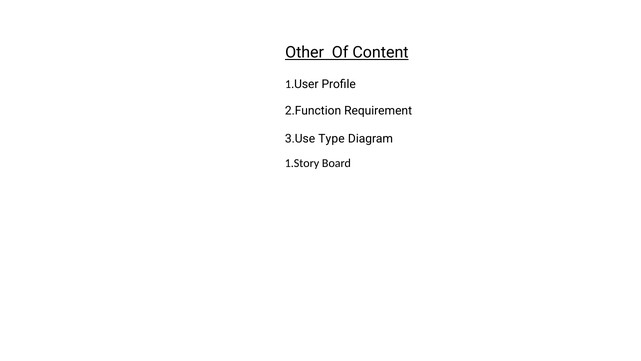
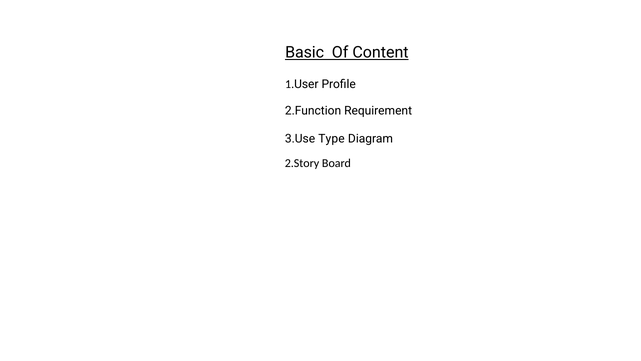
Other: Other -> Basic (305, 53)
1.Story: 1.Story -> 2.Story (302, 163)
